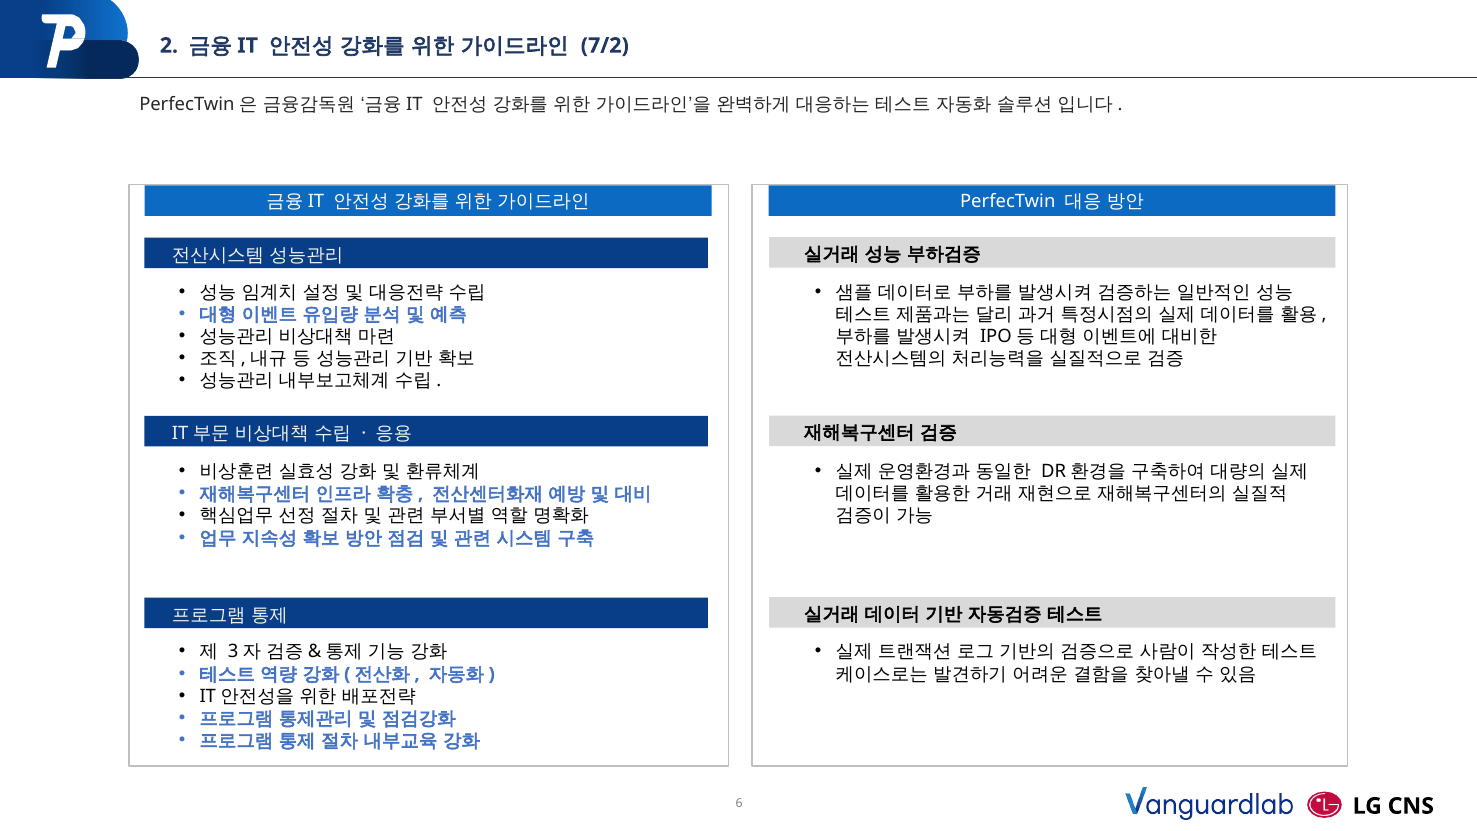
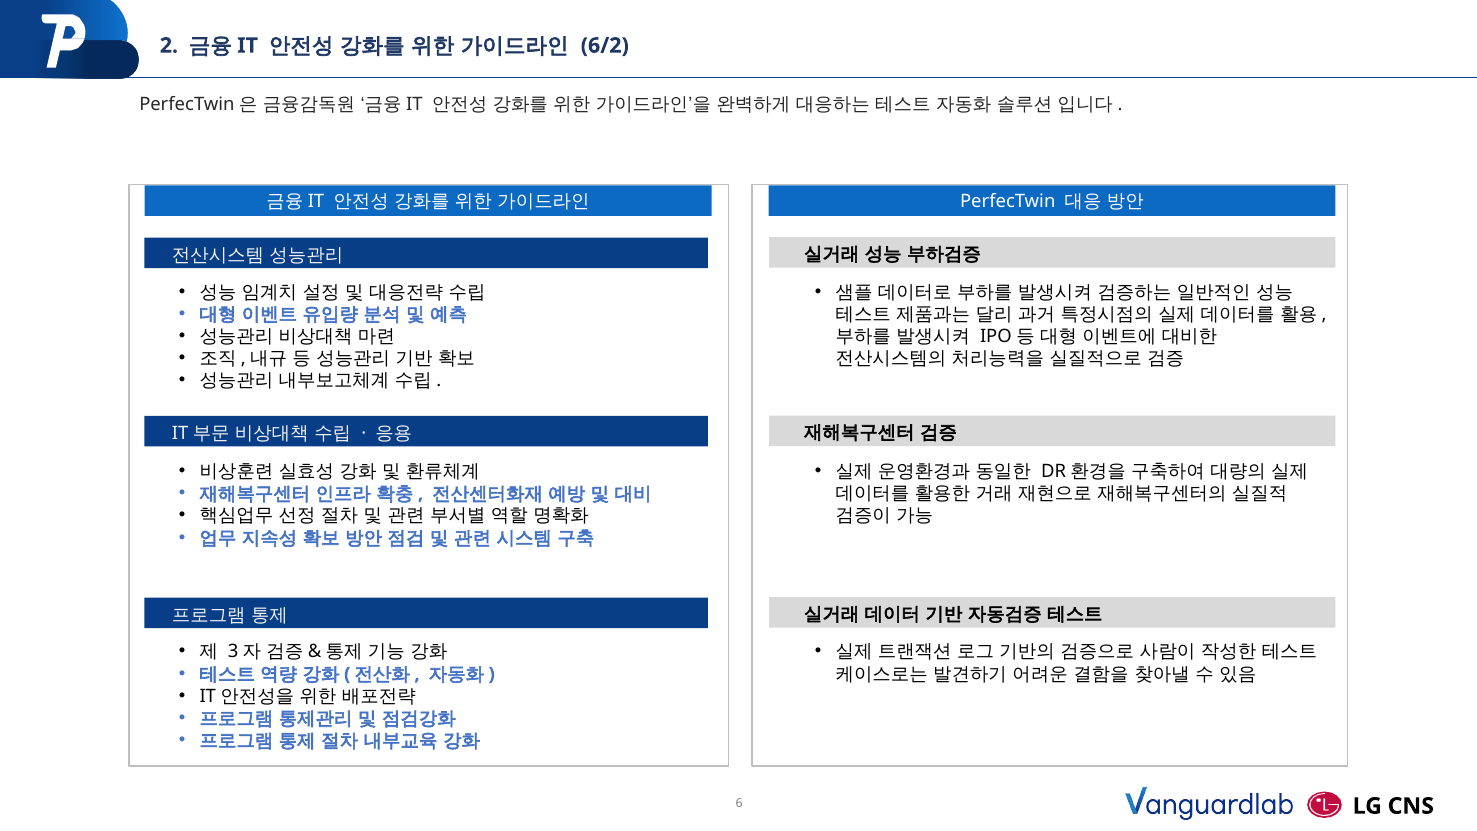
7/2: 7/2 -> 6/2 (605, 46)
